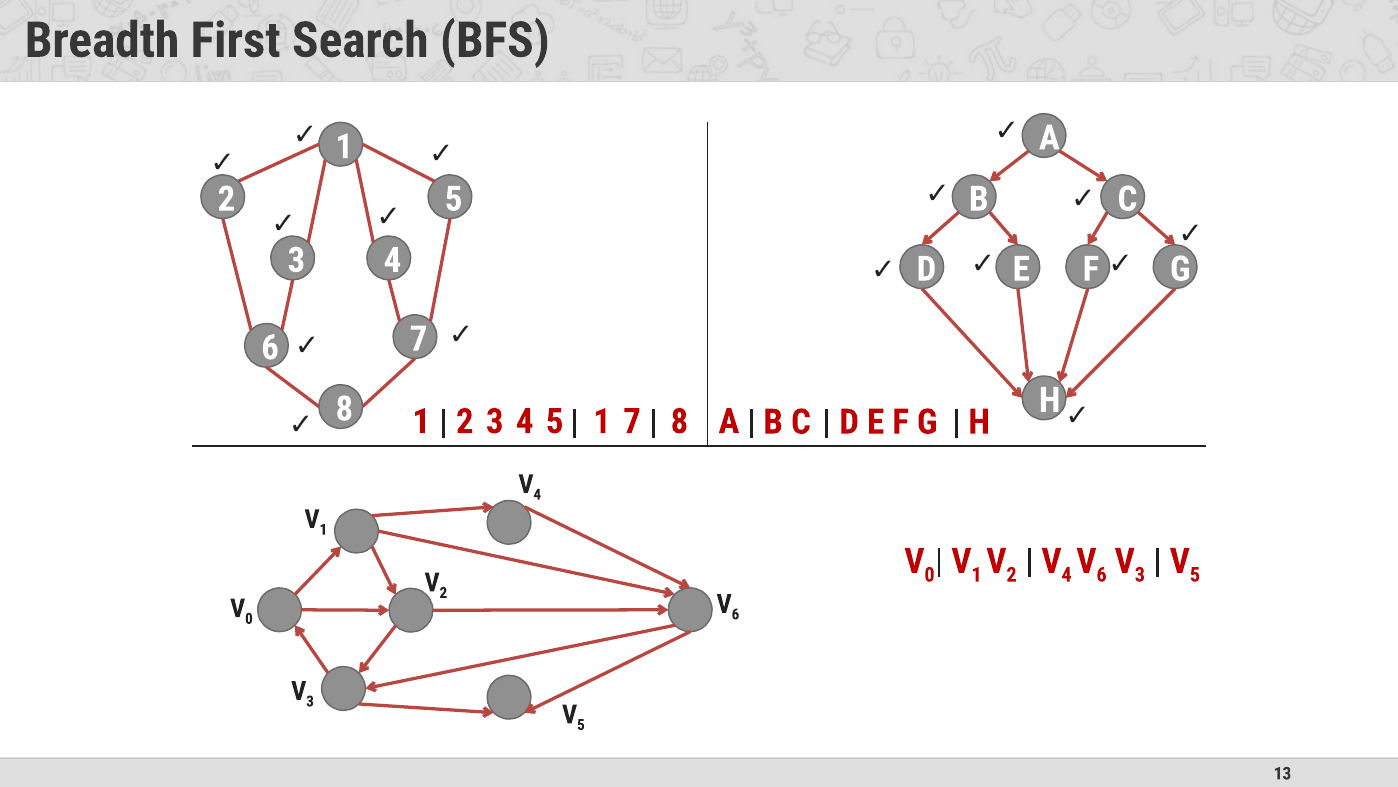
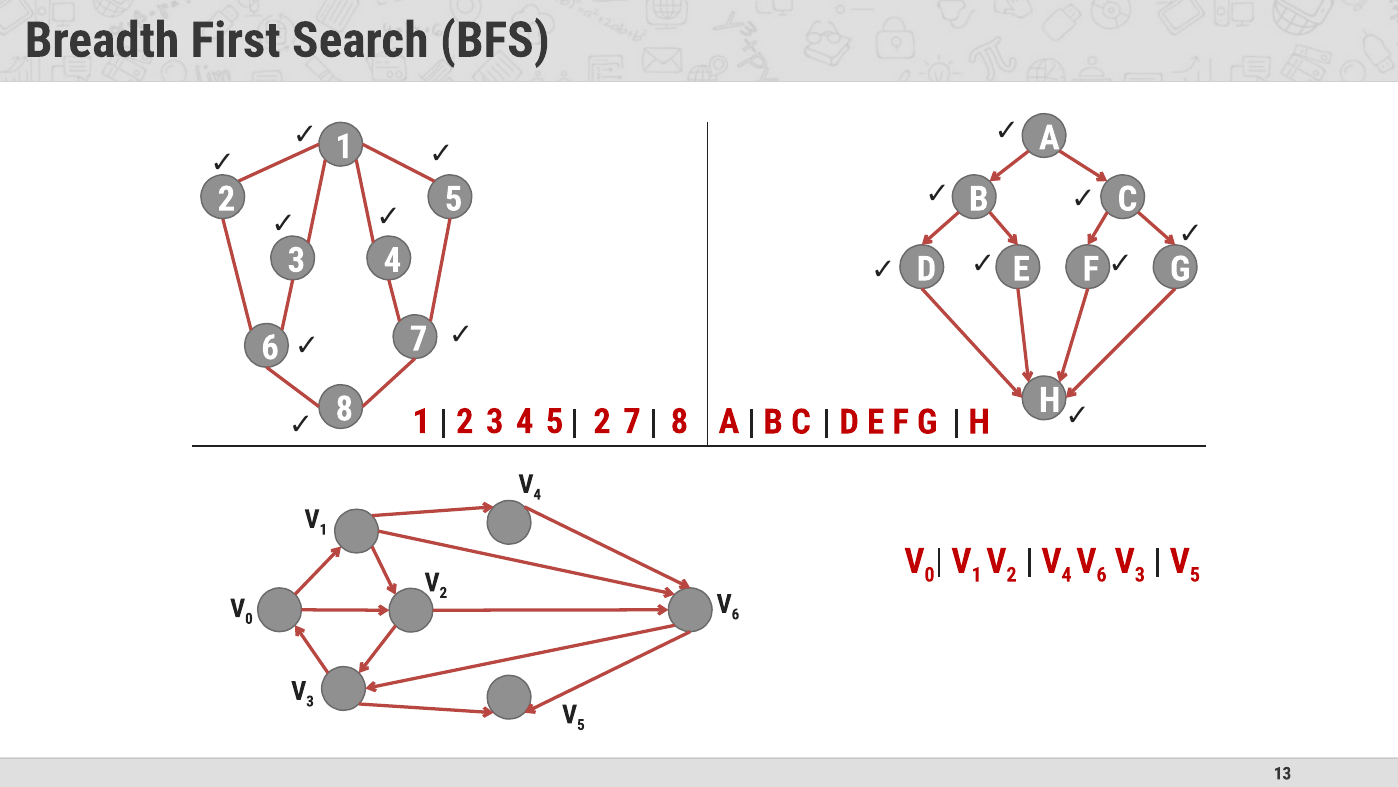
5 1: 1 -> 2 (602, 421)
